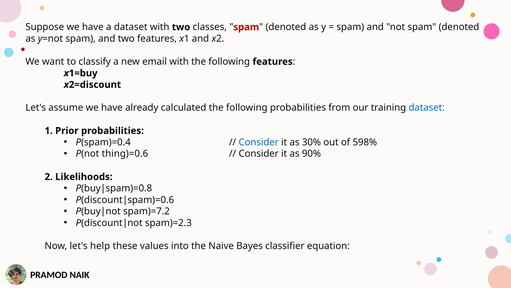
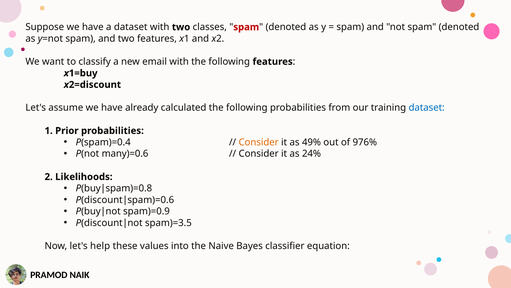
Consider colour: blue -> orange (259, 142)
30%: 30% -> 49% (311, 142)
598%: 598% -> 976% (365, 142)
thing)=0.6: thing)=0.6 -> many)=0.6 (125, 154)
90%: 90% -> 24% (311, 154)
spam)=7.2: spam)=7.2 -> spam)=0.9 (146, 211)
spam)=2.3: spam)=2.3 -> spam)=3.5 (168, 222)
